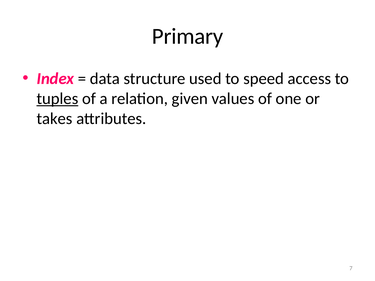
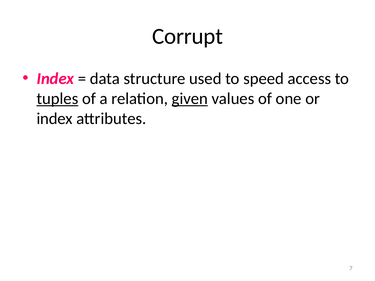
Primary: Primary -> Corrupt (188, 36)
given underline: none -> present (190, 99)
takes: takes -> index (55, 119)
